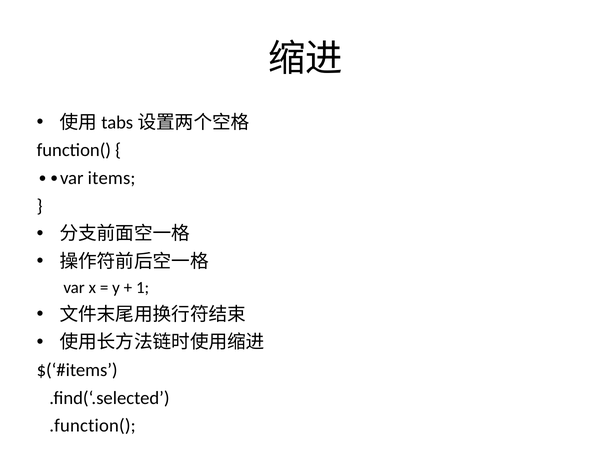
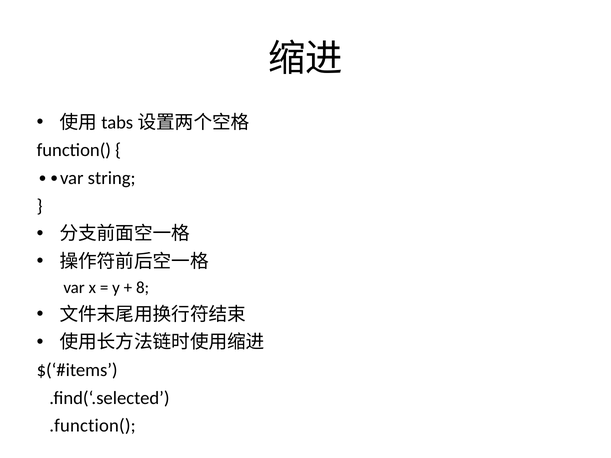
items: items -> string (112, 178)
1: 1 -> 8 (143, 288)
